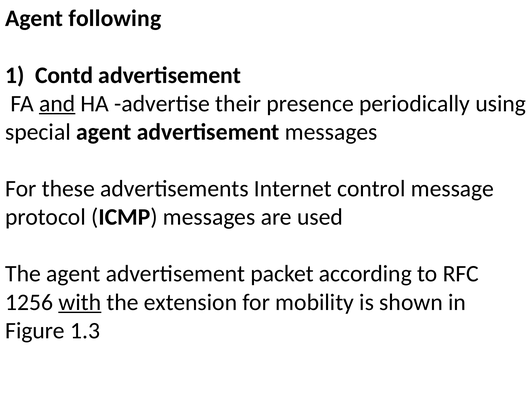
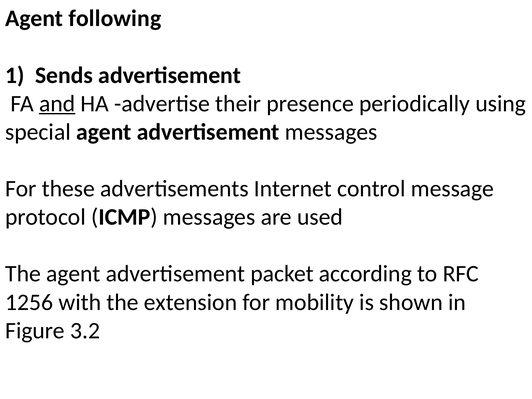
Contd: Contd -> Sends (64, 75)
with underline: present -> none (80, 302)
1.3: 1.3 -> 3.2 (85, 331)
